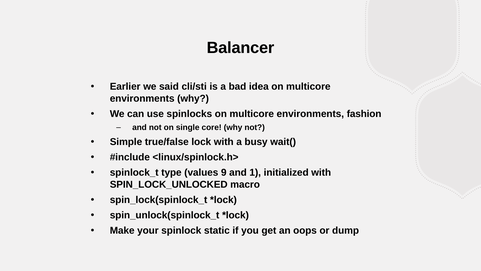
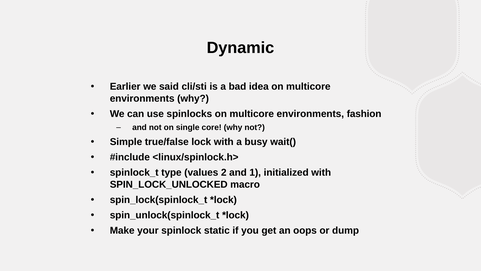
Balancer: Balancer -> Dynamic (240, 48)
9: 9 -> 2 (224, 172)
